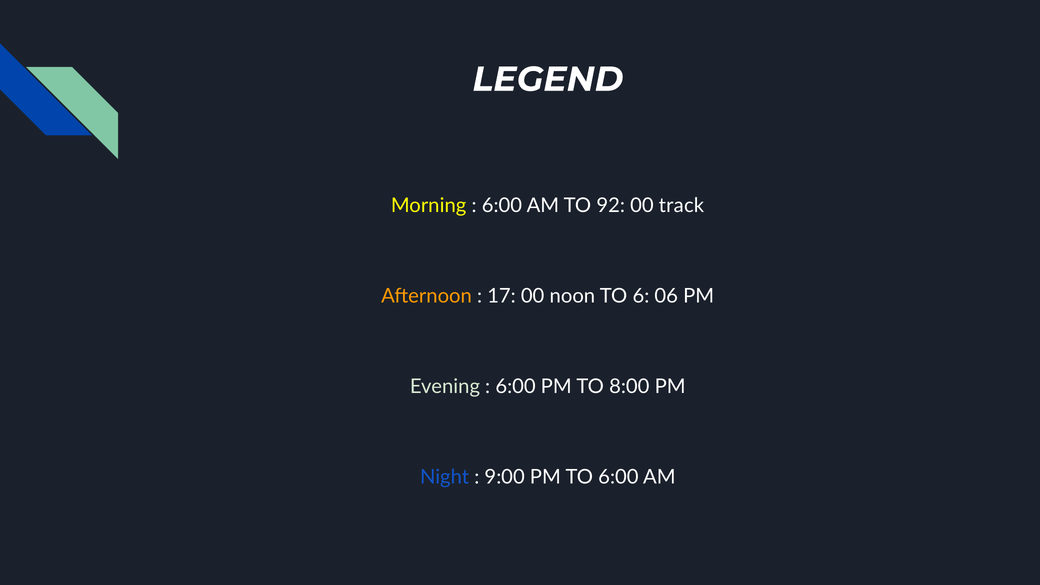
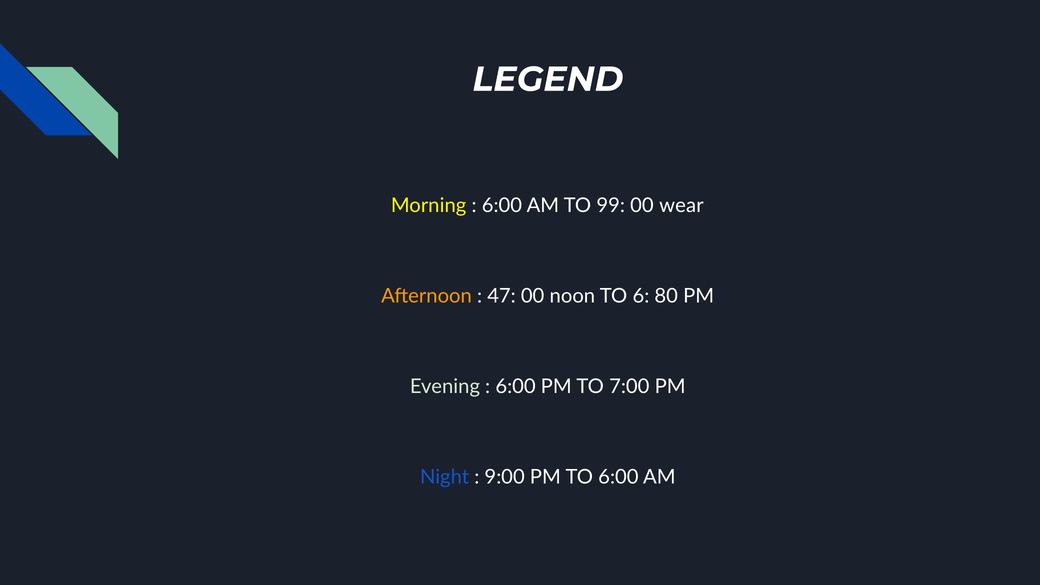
92: 92 -> 99 (611, 206)
track: track -> wear (681, 206)
17: 17 -> 47 (501, 296)
06: 06 -> 80 (666, 296)
8:00: 8:00 -> 7:00 (629, 387)
